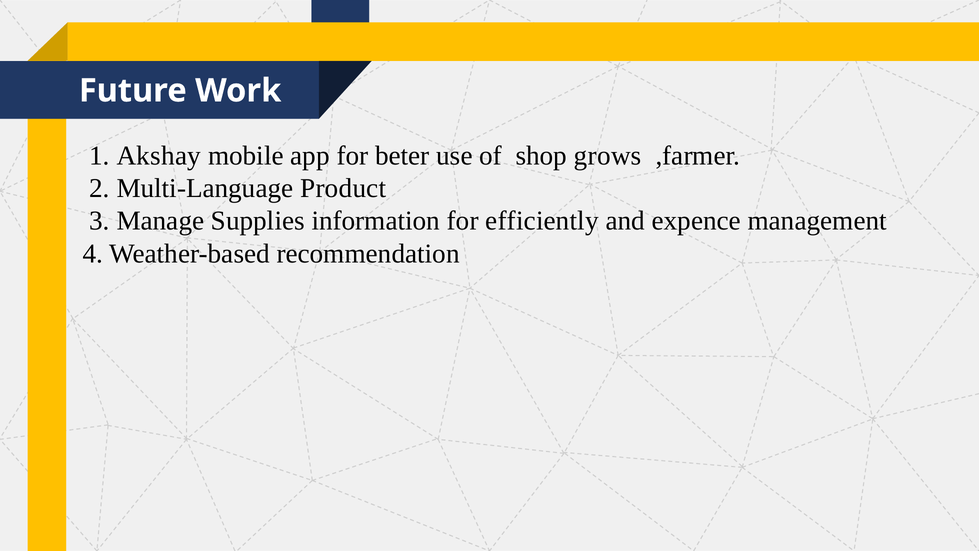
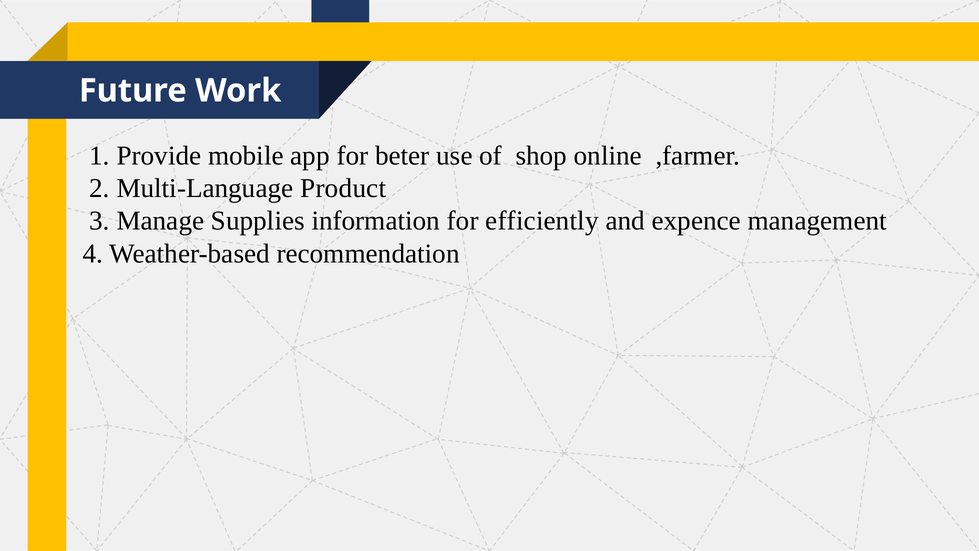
Akshay: Akshay -> Provide (159, 156)
grows: grows -> online (608, 156)
